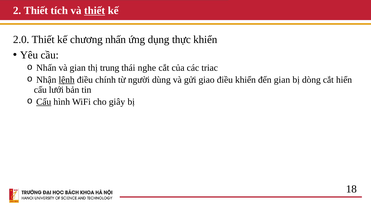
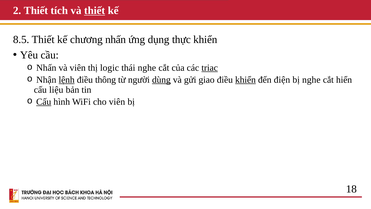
2.0: 2.0 -> 8.5 (21, 39)
và gian: gian -> viên (78, 68)
trung: trung -> logic (110, 68)
triac underline: none -> present (210, 68)
chính: chính -> thông (106, 80)
dùng underline: none -> present (161, 80)
khiển underline: none -> present (245, 80)
đến gian: gian -> điện (282, 80)
bị dòng: dòng -> nghe (311, 80)
lưới: lưới -> liệu (56, 90)
cho giây: giây -> viên (117, 102)
